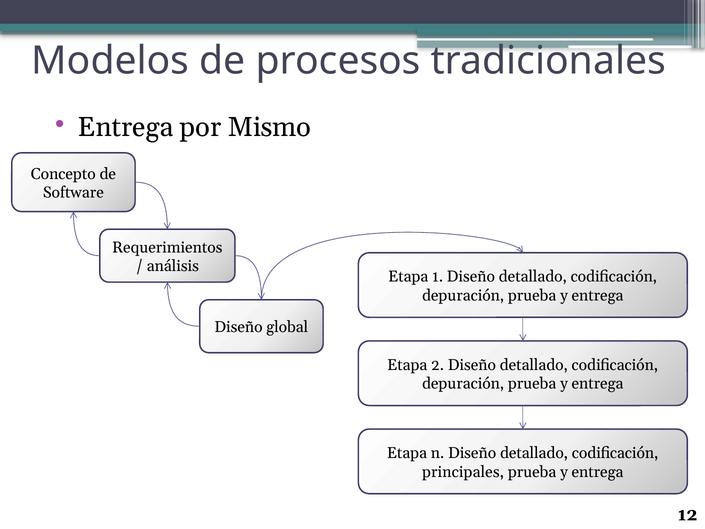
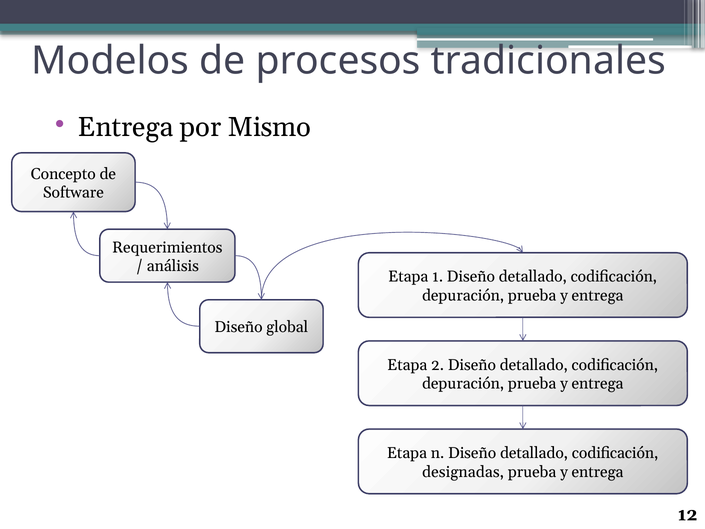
principales: principales -> designadas (463, 472)
